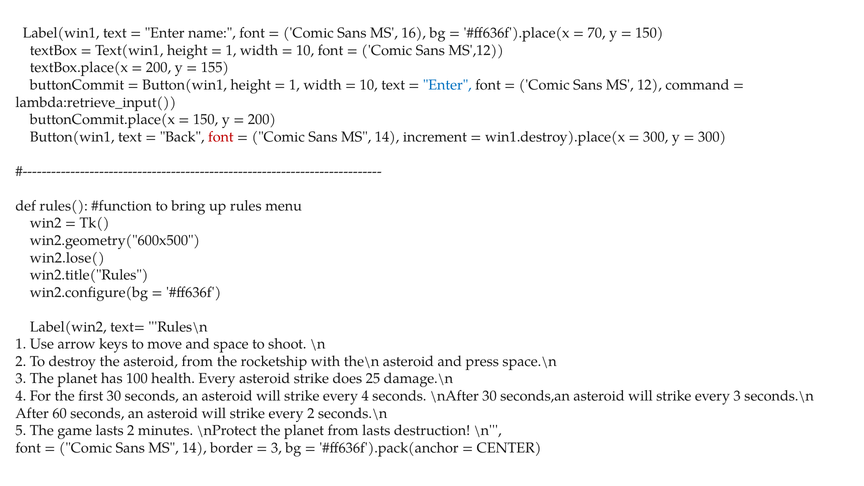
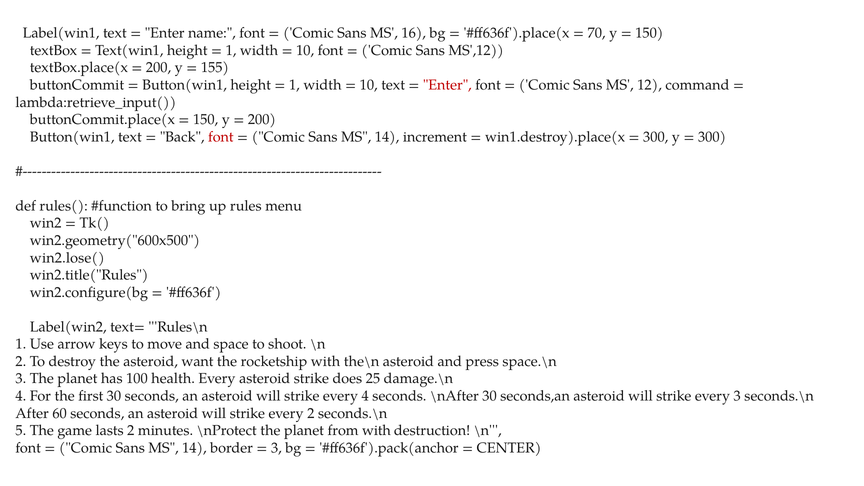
Enter colour: blue -> red (447, 85)
asteroid from: from -> want (197, 361)
from lasts: lasts -> with (376, 431)
